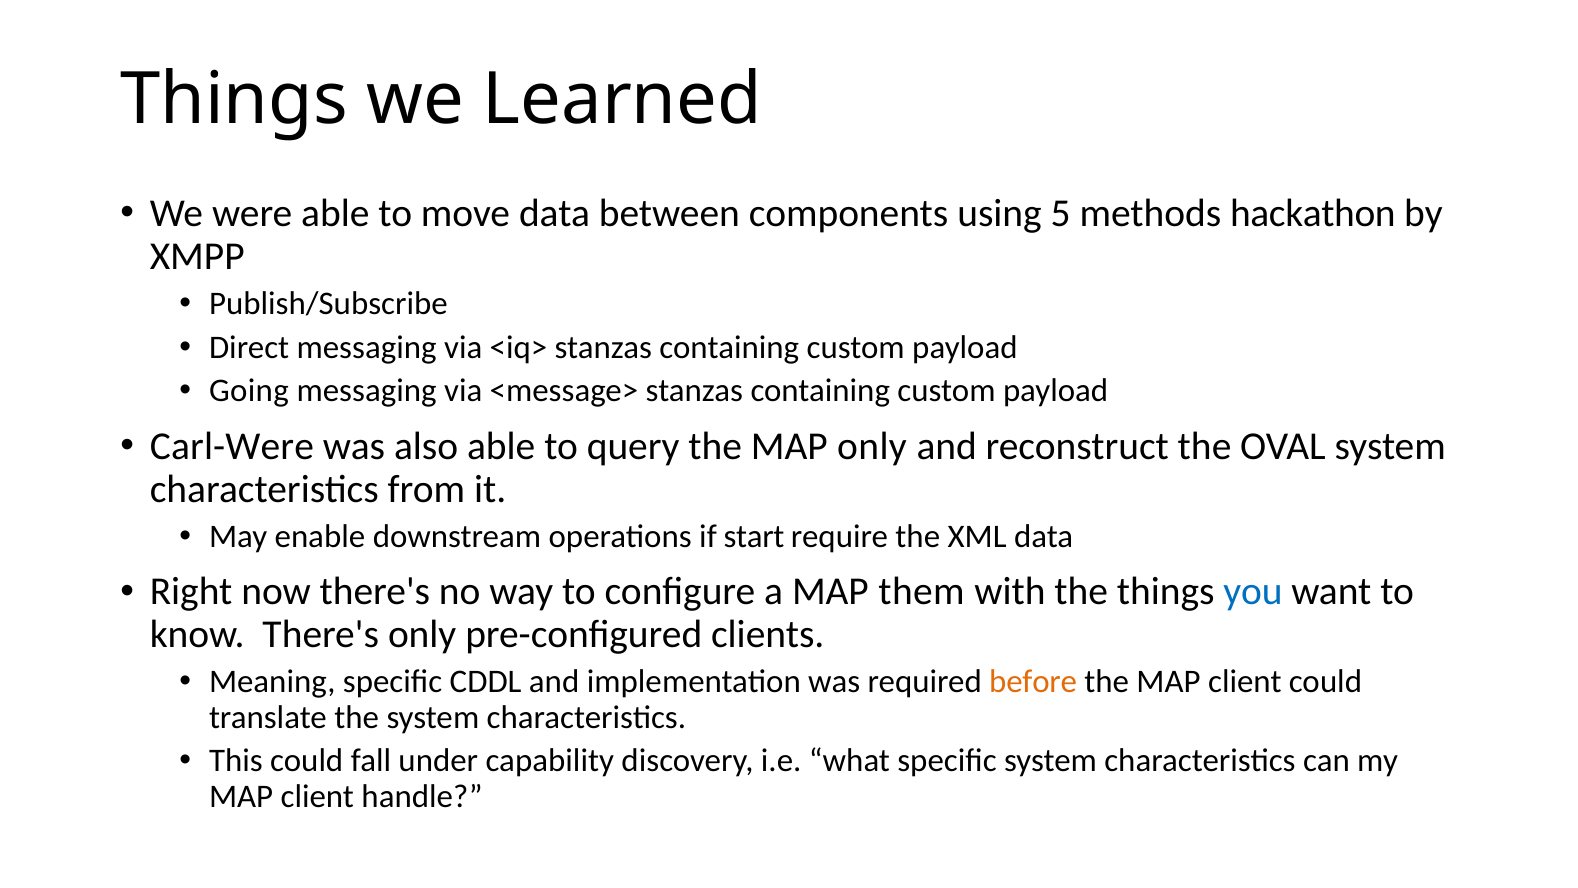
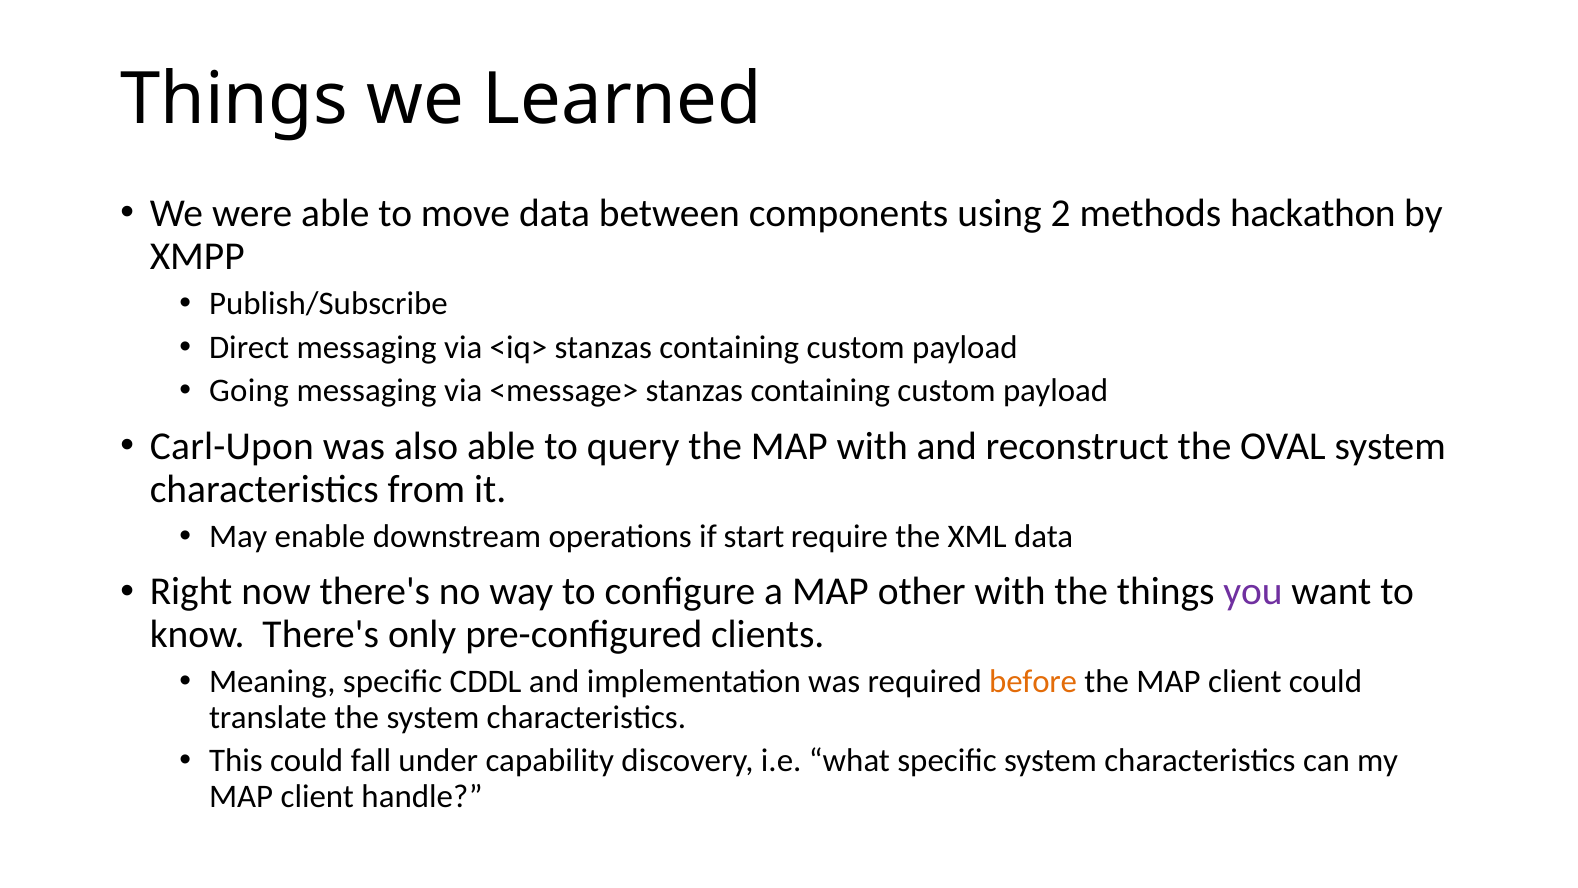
5: 5 -> 2 (1061, 214)
Carl-Were: Carl-Were -> Carl-Upon (232, 446)
MAP only: only -> with (872, 446)
them: them -> other (922, 592)
you colour: blue -> purple (1253, 592)
